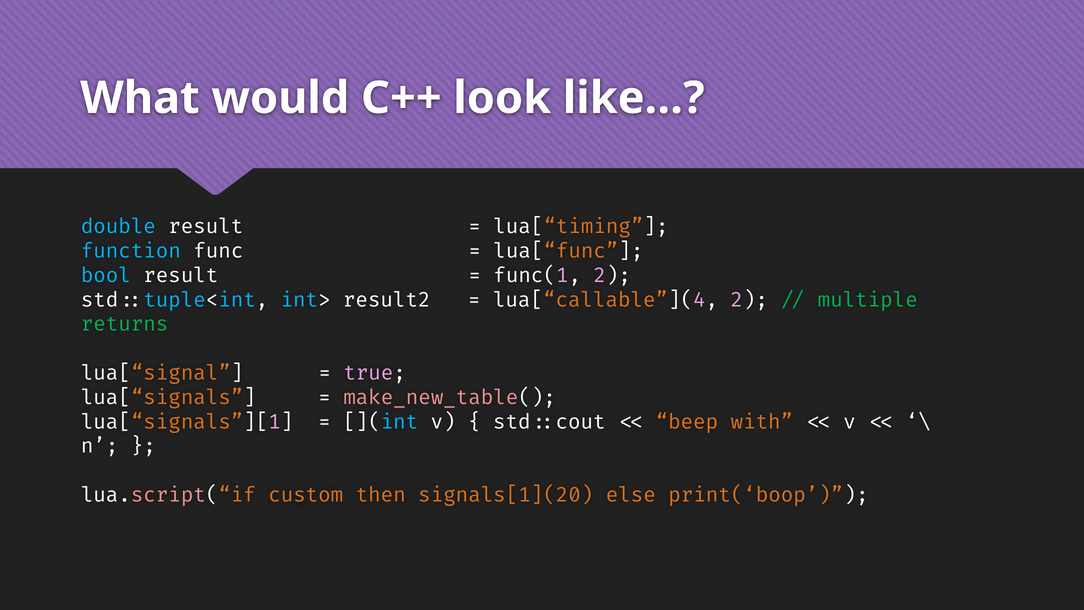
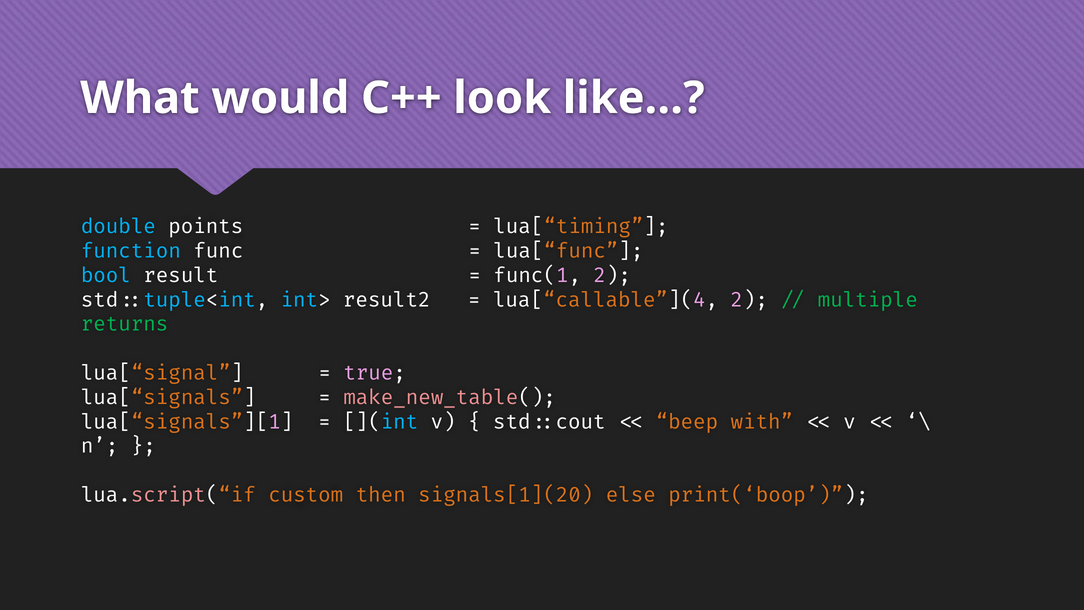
double result: result -> points (206, 226)
